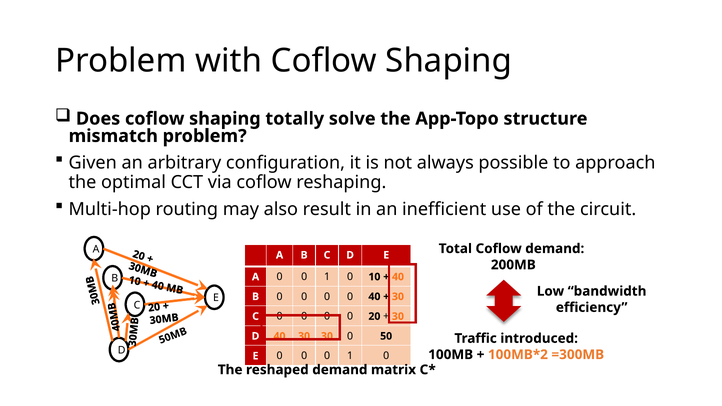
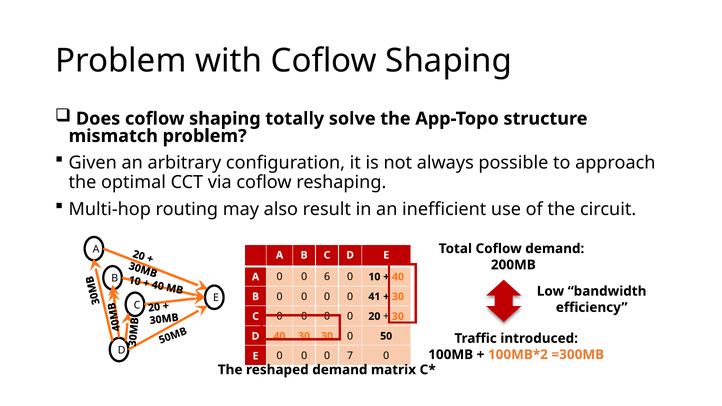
A 0 0 1: 1 -> 6 (327, 277)
0 40: 40 -> 41 (374, 297)
0 0 0 1: 1 -> 7 (350, 356)
